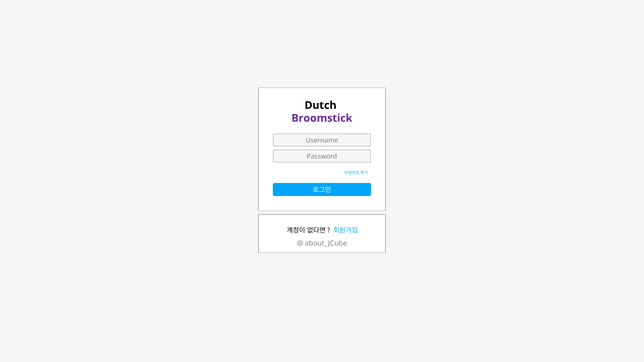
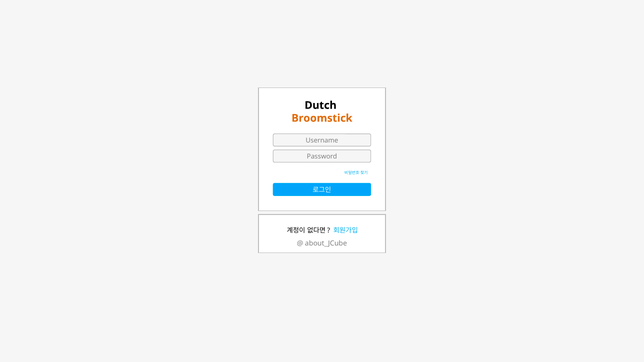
Broomstick colour: purple -> orange (322, 118)
